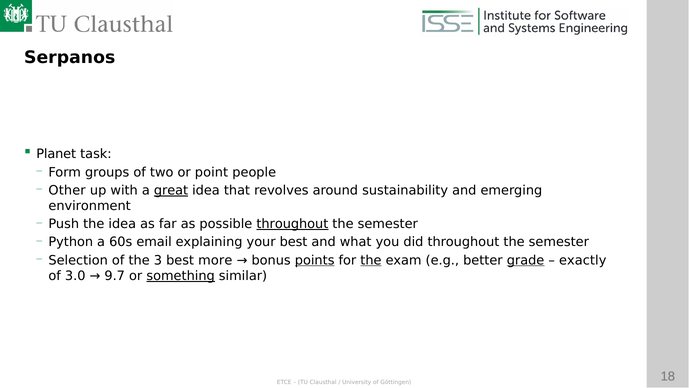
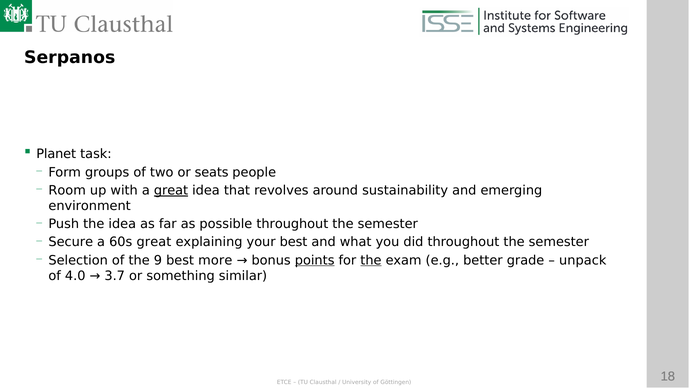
point: point -> seats (212, 172)
Other: Other -> Room (67, 190)
throughout underline: present -> none (292, 224)
Python: Python -> Secure (71, 242)
60s email: email -> great (154, 242)
3: 3 -> 9 (158, 260)
grade underline: present -> none (526, 260)
exactly: exactly -> unpack (583, 260)
3.0: 3.0 -> 4.0 (75, 275)
9.7: 9.7 -> 3.7 (115, 275)
something underline: present -> none (181, 275)
